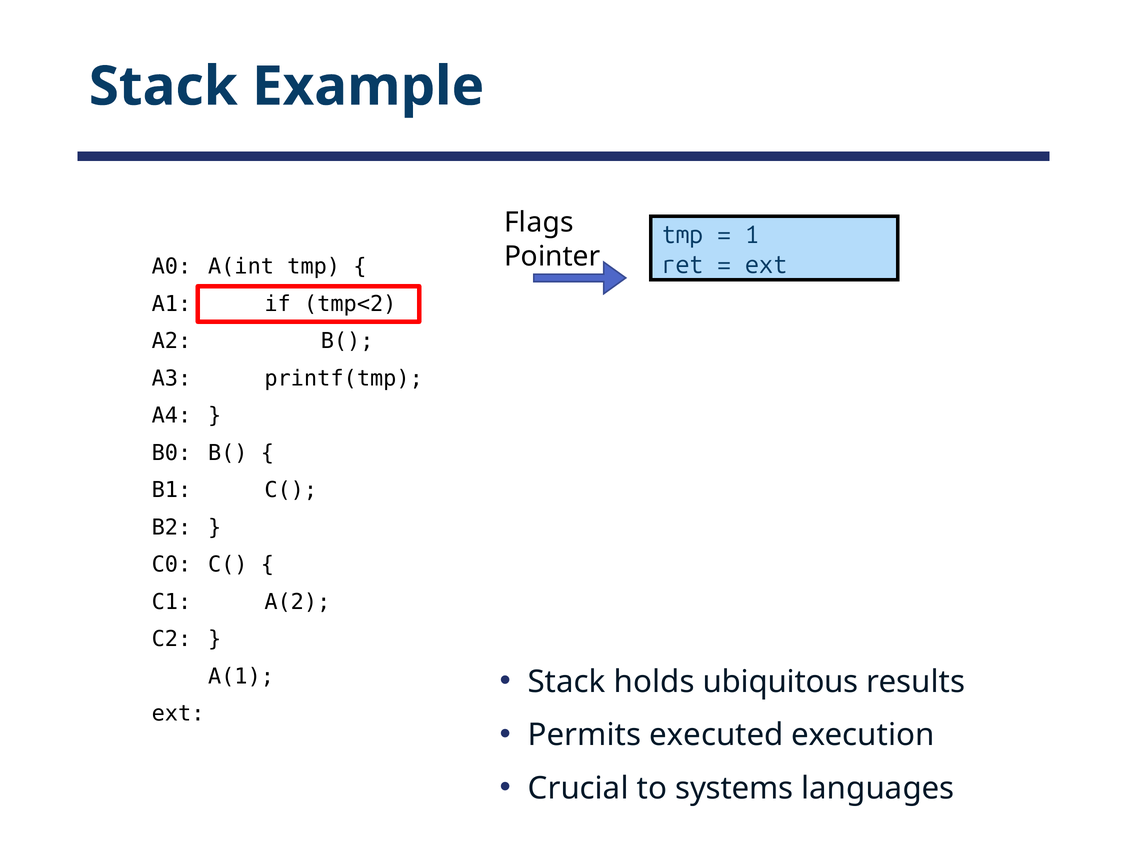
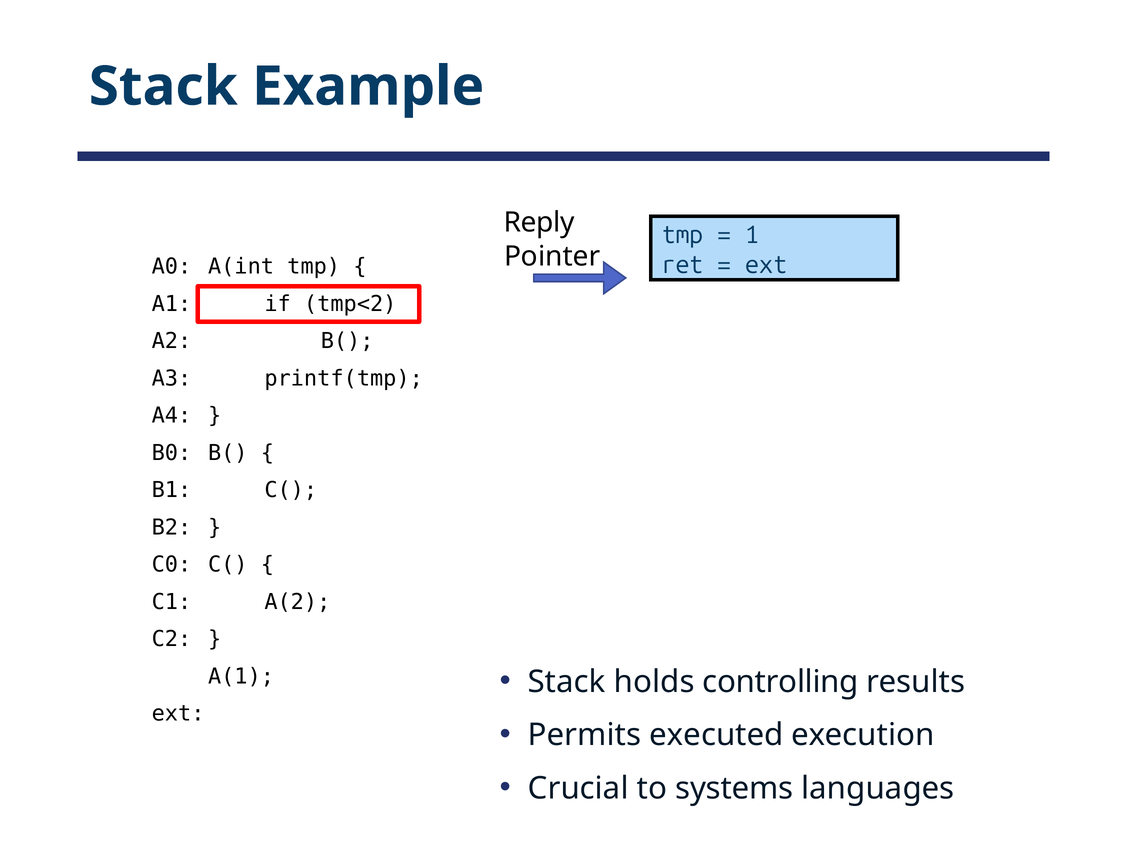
Flags: Flags -> Reply (539, 223)
ubiquitous: ubiquitous -> controlling (781, 682)
